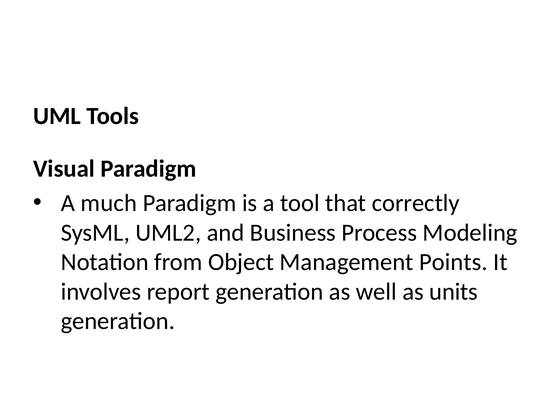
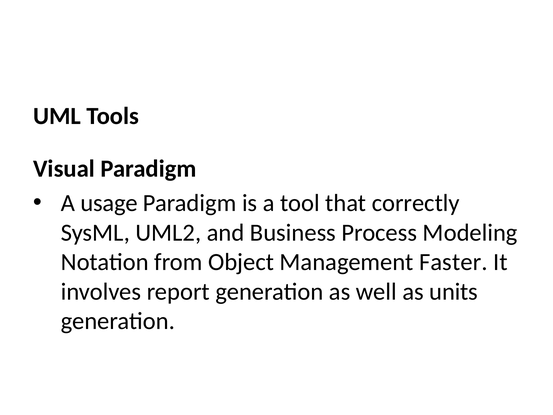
much: much -> usage (109, 203)
Points: Points -> Faster (453, 262)
